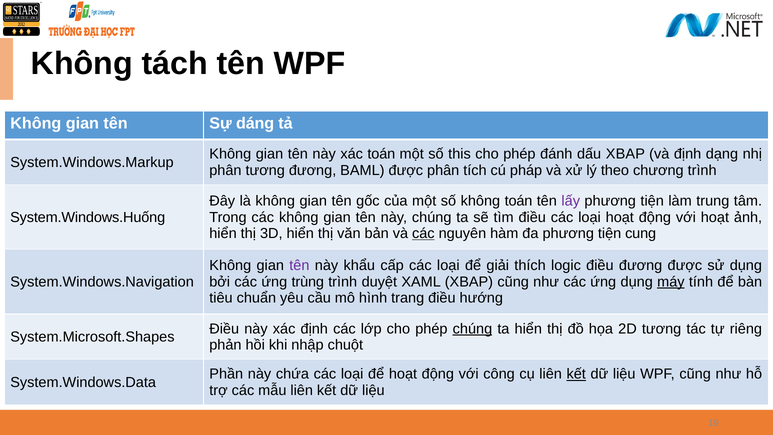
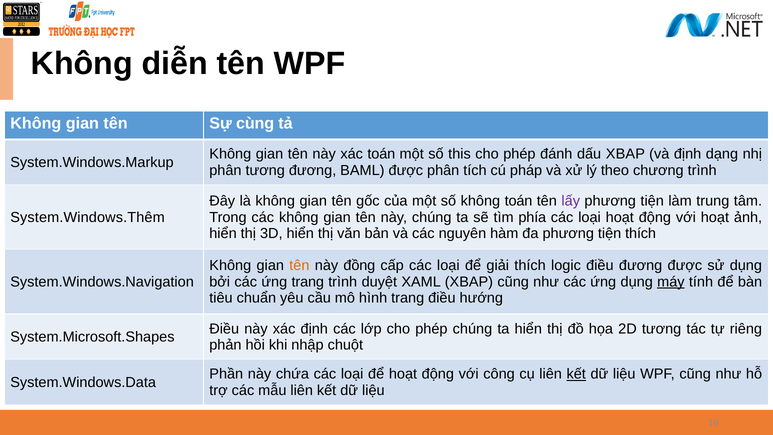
tách: tách -> diễn (175, 64)
dáng: dáng -> cùng (255, 123)
System.Windows.Huống: System.Windows.Huống -> System.Windows.Thêm (88, 217)
tìm điều: điều -> phía (532, 217)
các underline: present -> none (423, 233)
tiện cung: cung -> thích (641, 233)
tên colour: purple -> orange (299, 266)
khẩu: khẩu -> đồng (359, 266)
ứng trùng: trùng -> trang (308, 282)
chúng underline: present -> none (472, 329)
